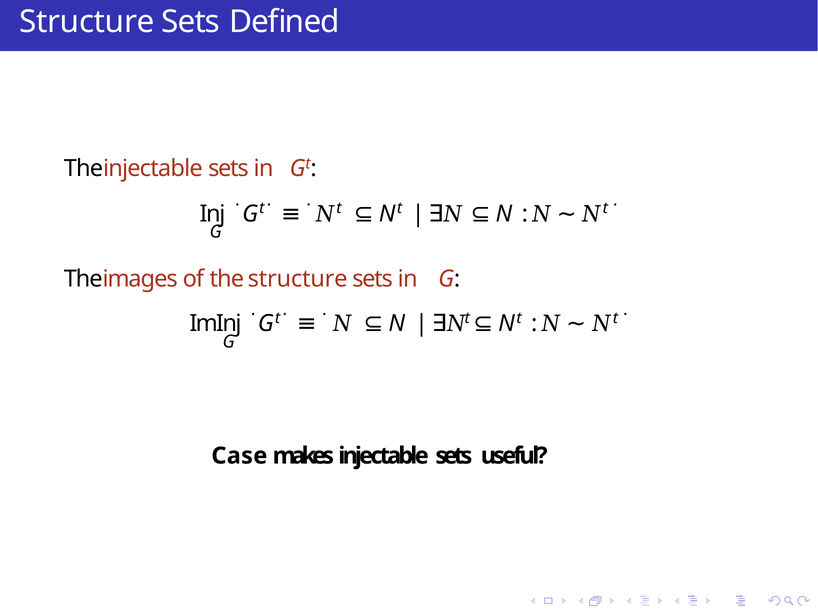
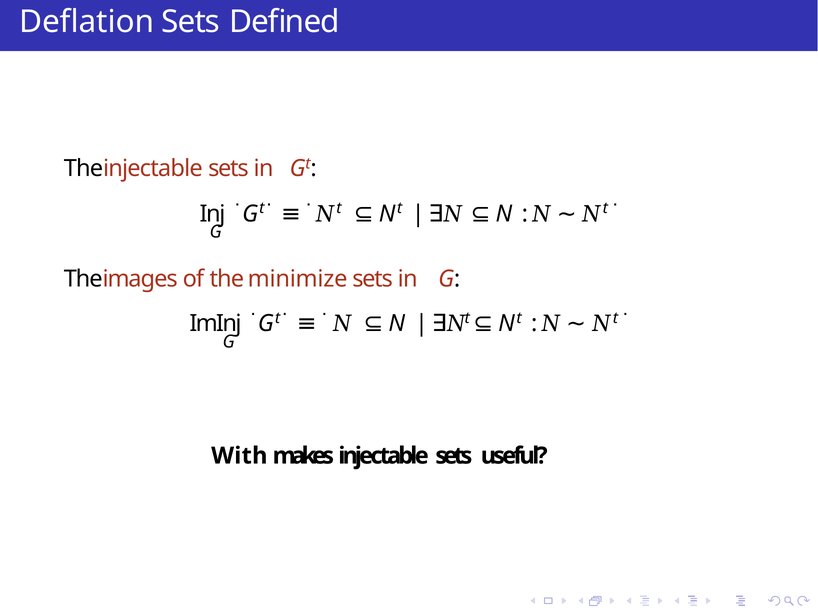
Structure: Structure -> Deflation (87, 22)
the structure: structure -> minimize (298, 279)
Case: Case -> With (239, 456)
